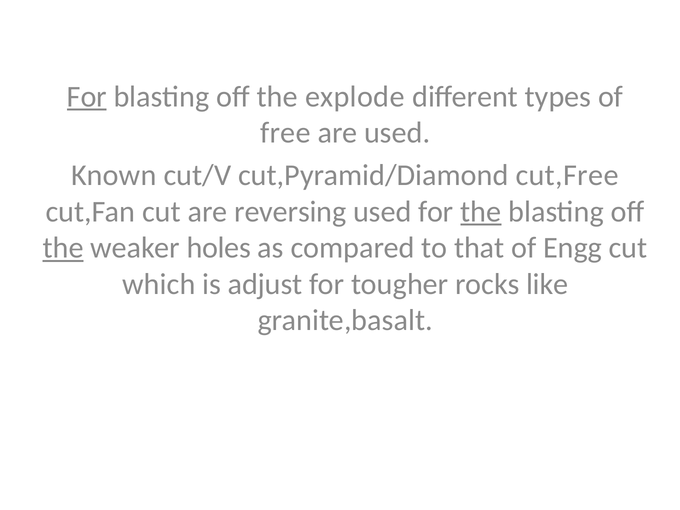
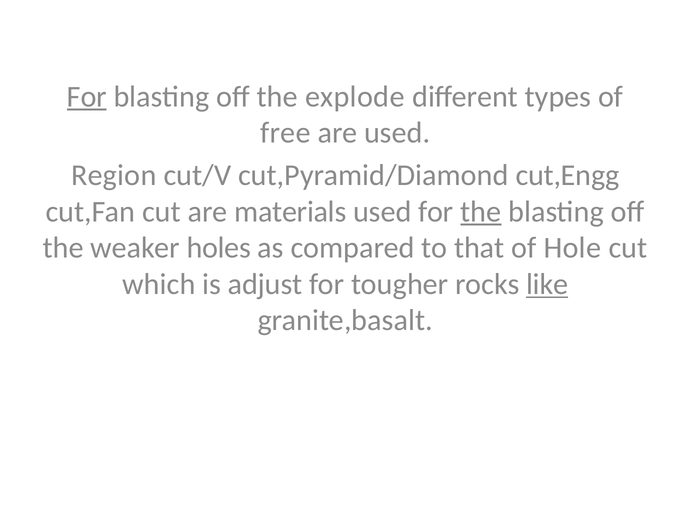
Known: Known -> Region (114, 175)
cut,Free: cut,Free -> cut,Engg (567, 175)
reversing: reversing -> materials (290, 212)
the underline: present -> none (63, 248)
Engg: Engg -> Hole (572, 248)
like underline: none -> present (547, 284)
